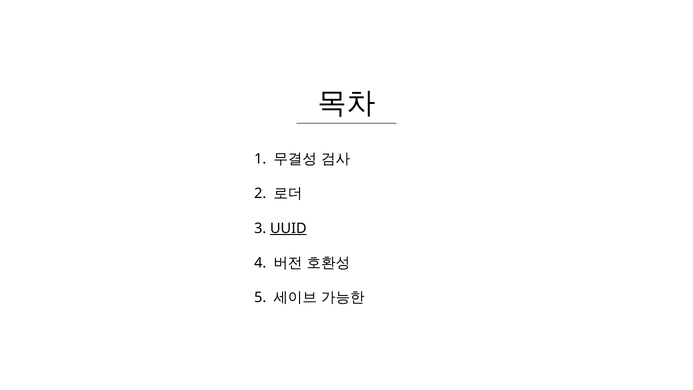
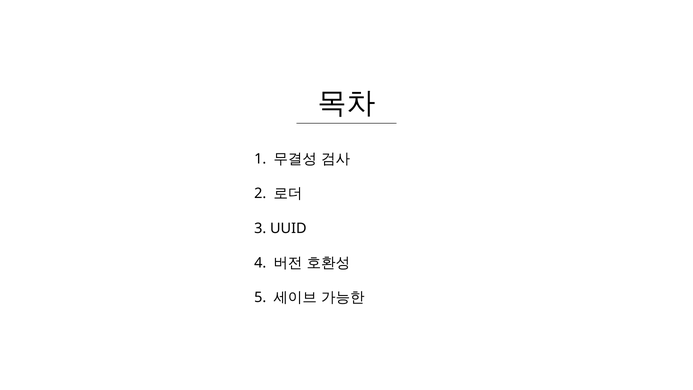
UUID underline: present -> none (288, 228)
